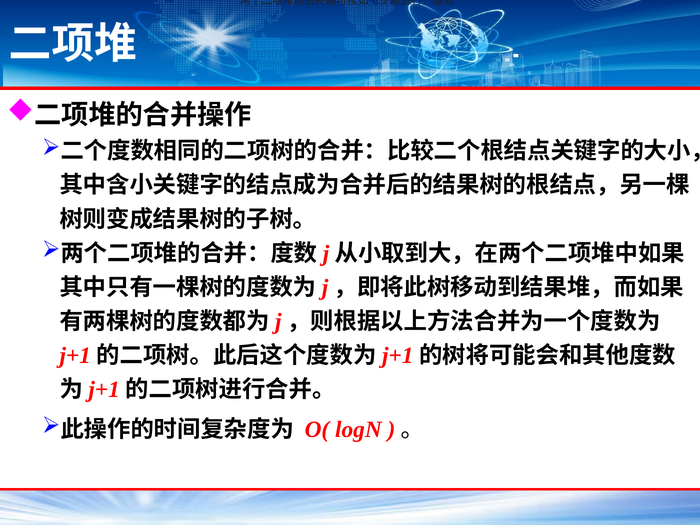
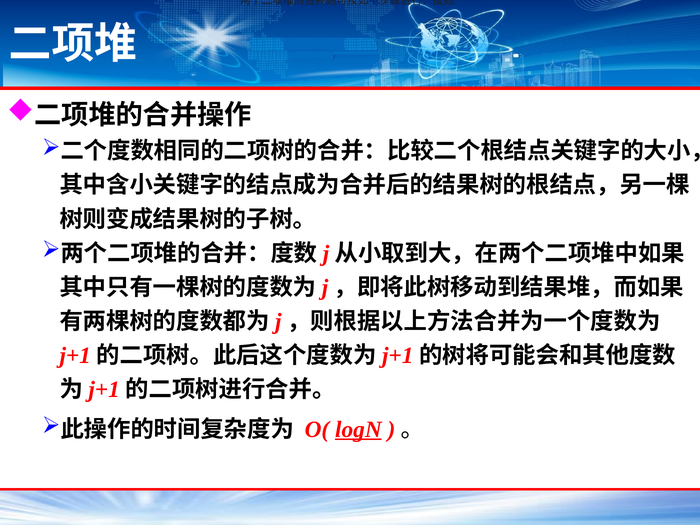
logN underline: none -> present (358, 429)
